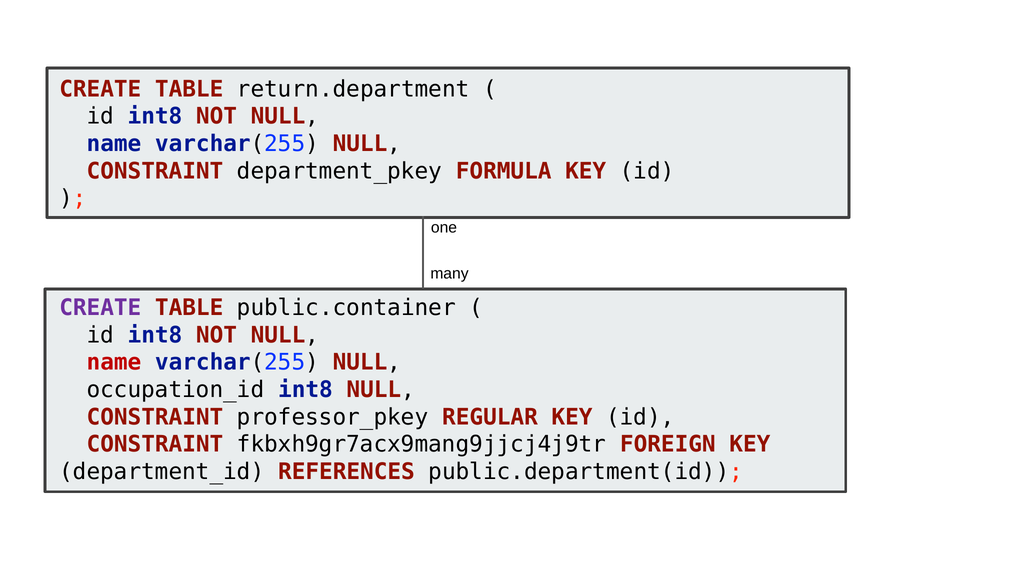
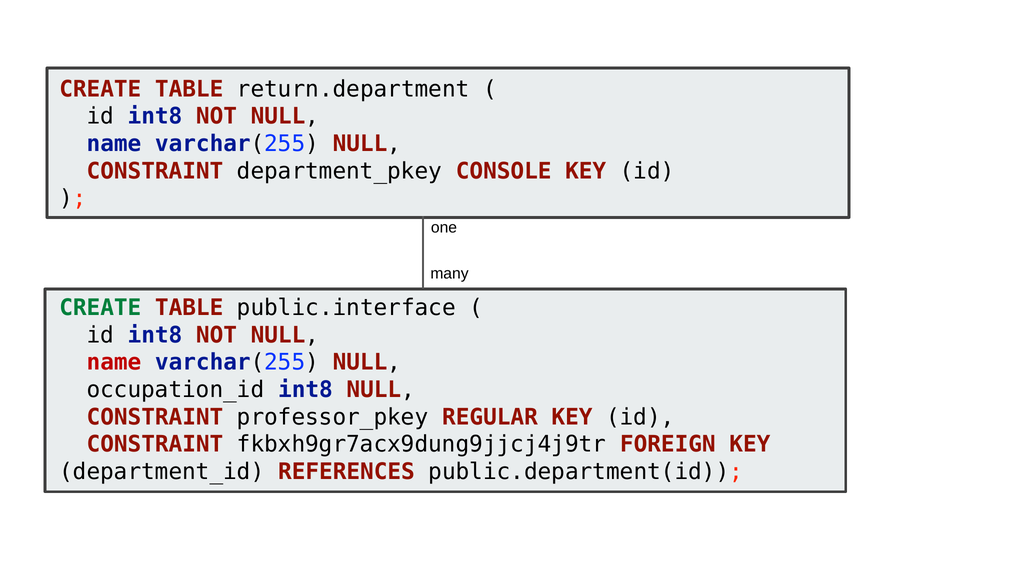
FORMULA: FORMULA -> CONSOLE (504, 171)
CREATE colour: purple -> green (100, 308)
public.container: public.container -> public.interface (346, 308)
fkbxh9gr7acx9mang9jjcj4j9tr: fkbxh9gr7acx9mang9jjcj4j9tr -> fkbxh9gr7acx9dung9jjcj4j9tr (422, 444)
